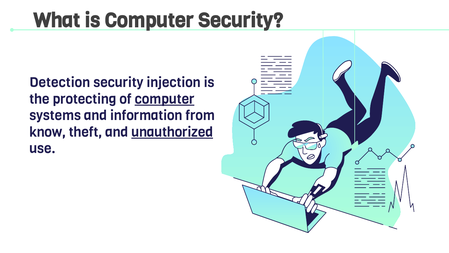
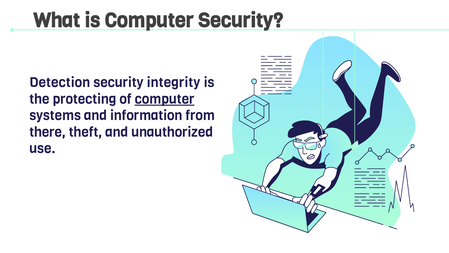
injection: injection -> integrity (174, 83)
know: know -> there (48, 132)
unauthorized underline: present -> none (172, 132)
